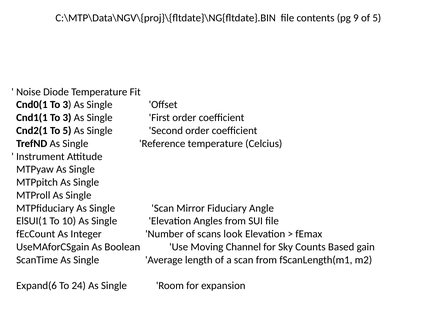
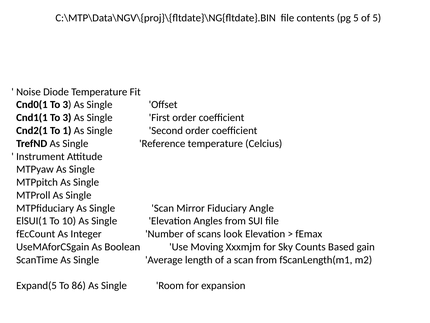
pg 9: 9 -> 5 (356, 18)
To 5: 5 -> 1 (67, 130)
Channel: Channel -> Xxxmjm (243, 247)
Expand(6: Expand(6 -> Expand(5 (37, 285)
24: 24 -> 86 (79, 285)
